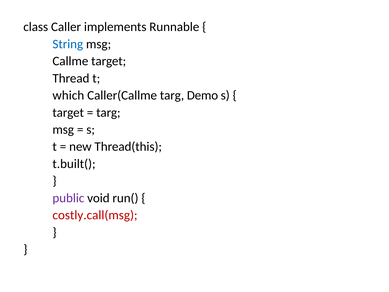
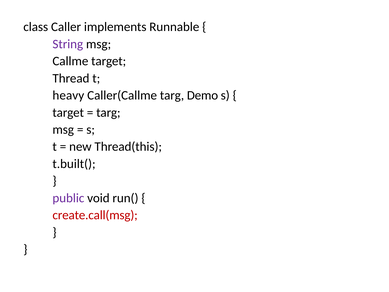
String colour: blue -> purple (68, 44)
which: which -> heavy (68, 95)
costly.call(msg: costly.call(msg -> create.call(msg (95, 215)
